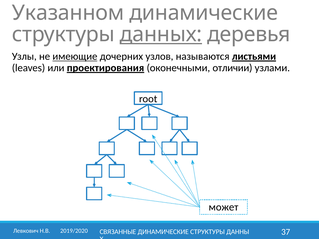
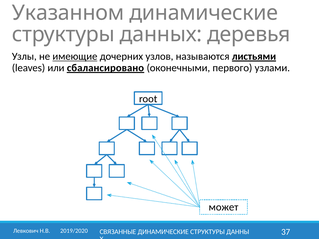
данных underline: present -> none (161, 34)
проектирования: проектирования -> сбалансировано (105, 68)
отличии: отличии -> первого (232, 68)
